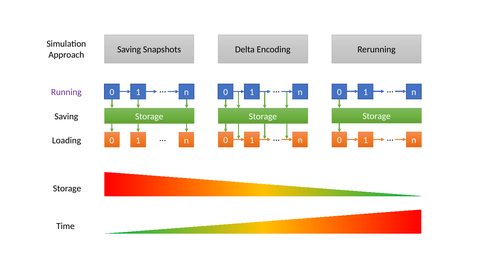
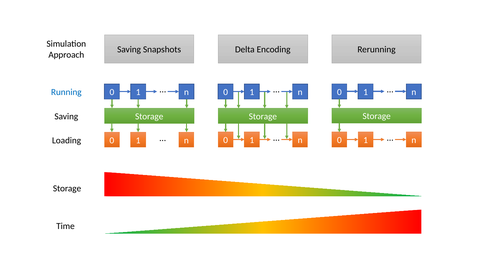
Running colour: purple -> blue (66, 92)
